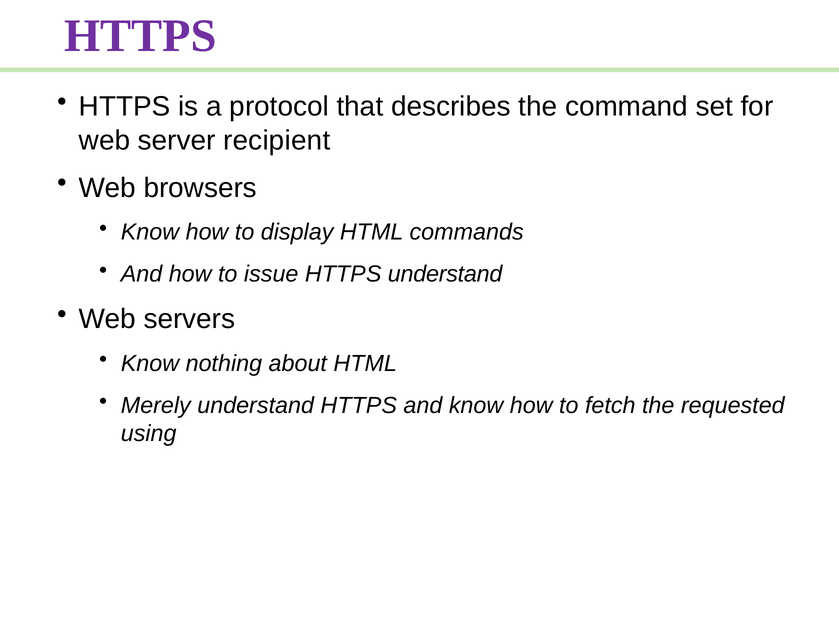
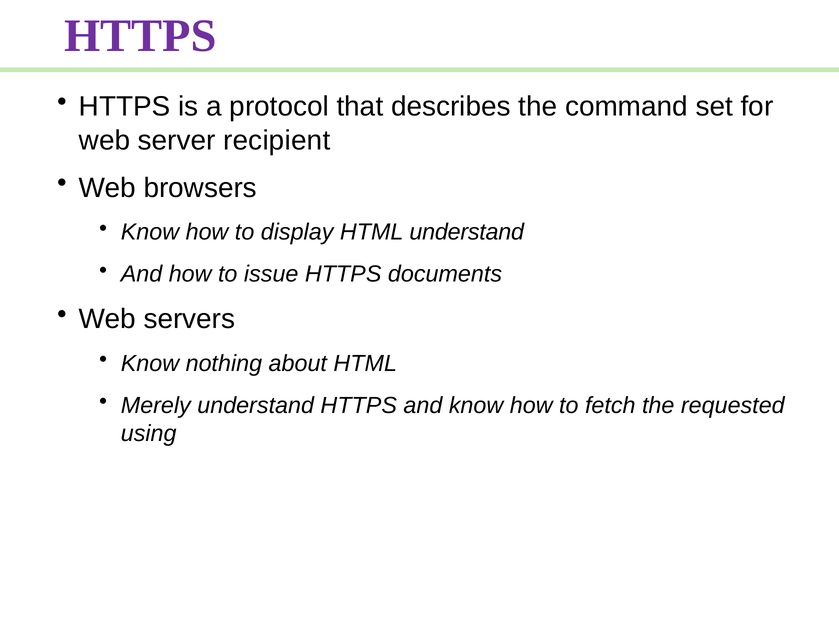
HTML commands: commands -> understand (467, 232)
HTTPS understand: understand -> documents (445, 274)
